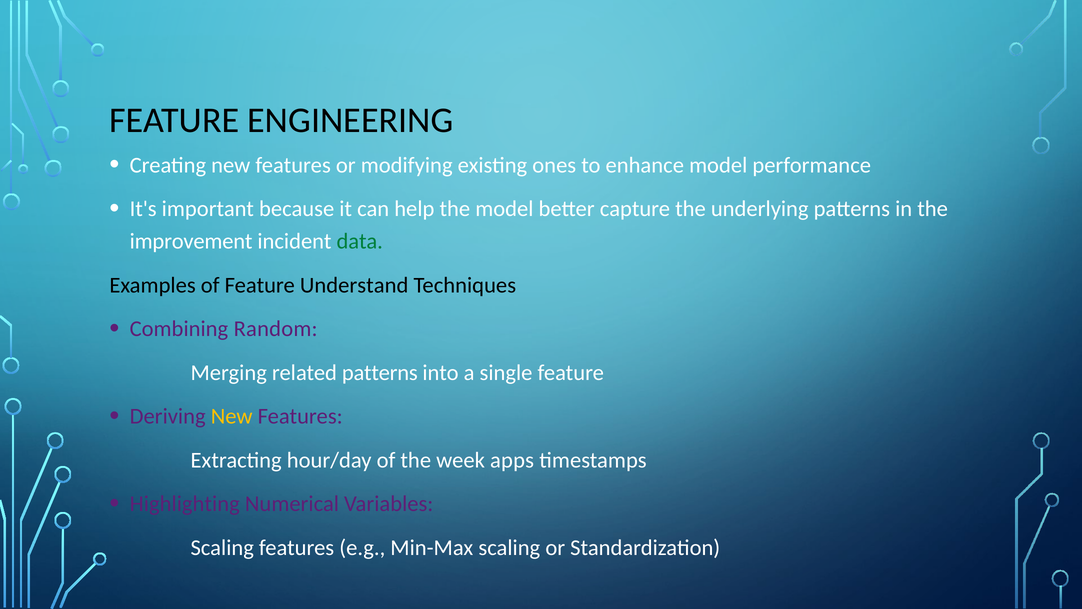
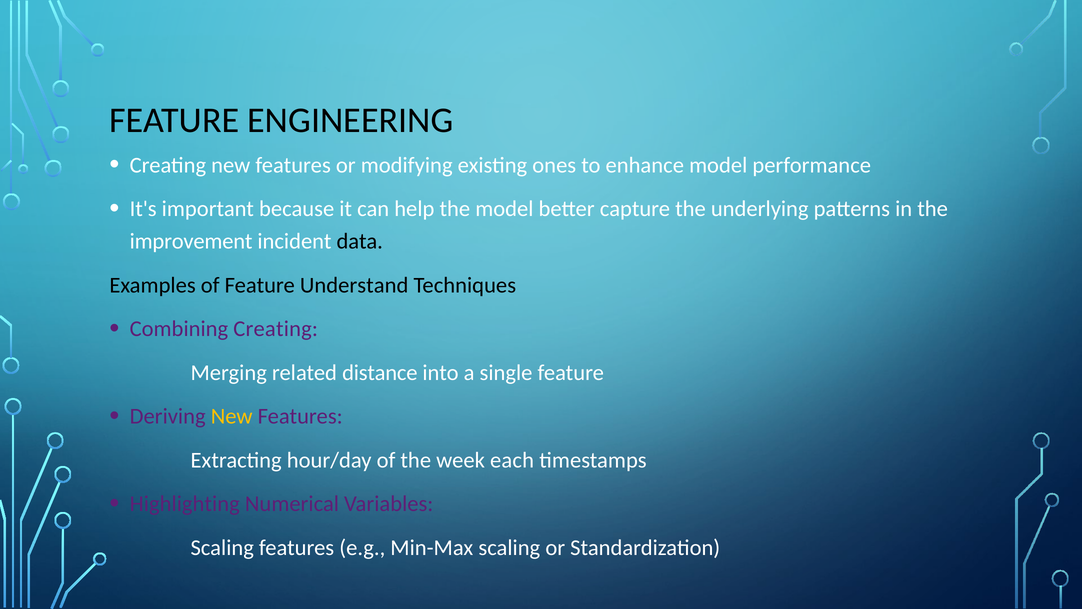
data colour: green -> black (360, 241)
Combining Random: Random -> Creating (276, 329)
related patterns: patterns -> distance (380, 372)
apps: apps -> each (512, 460)
